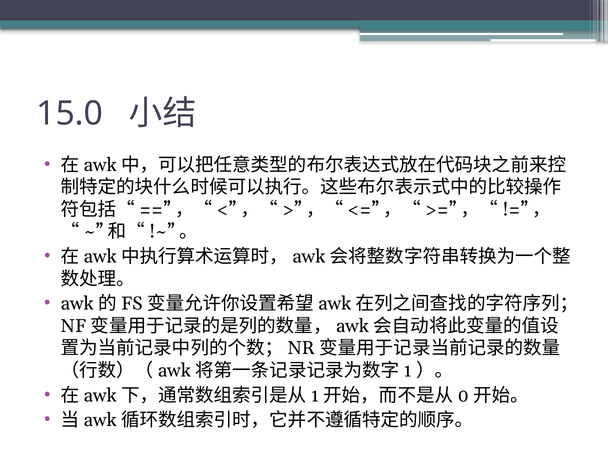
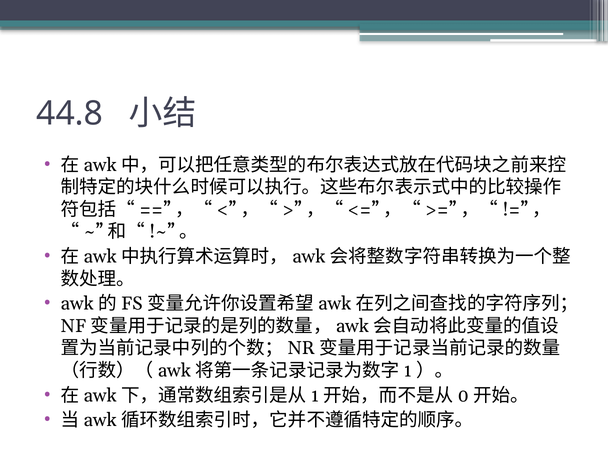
15.0: 15.0 -> 44.8 (70, 114)
